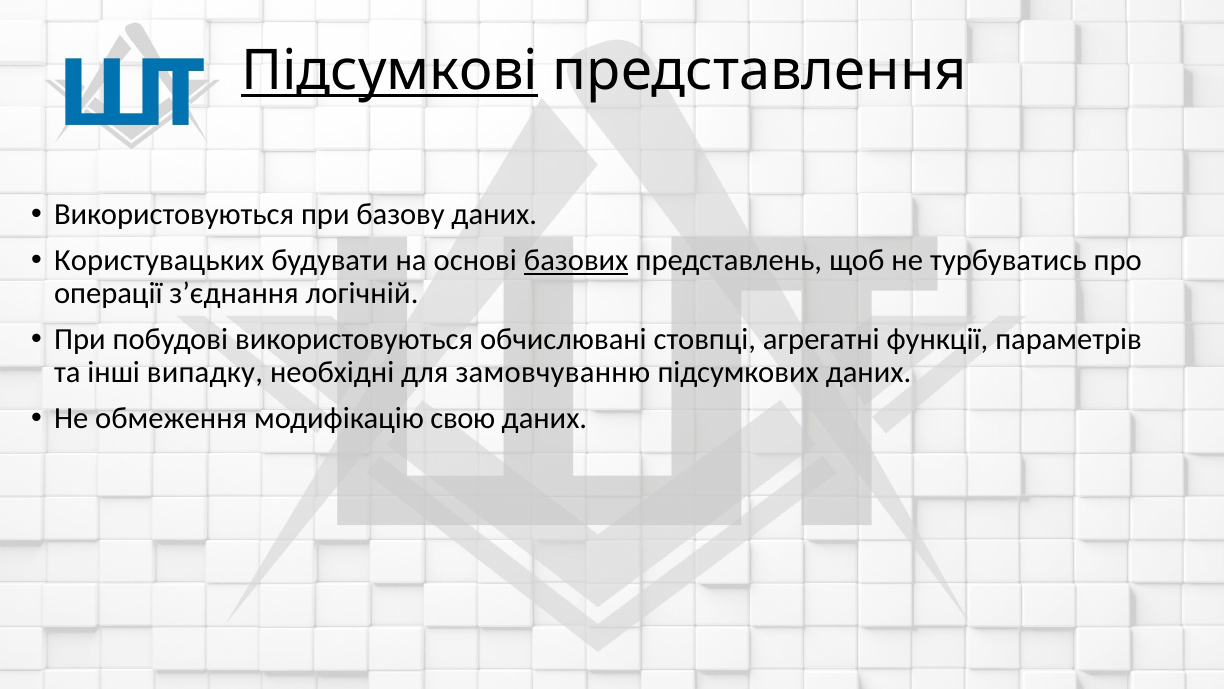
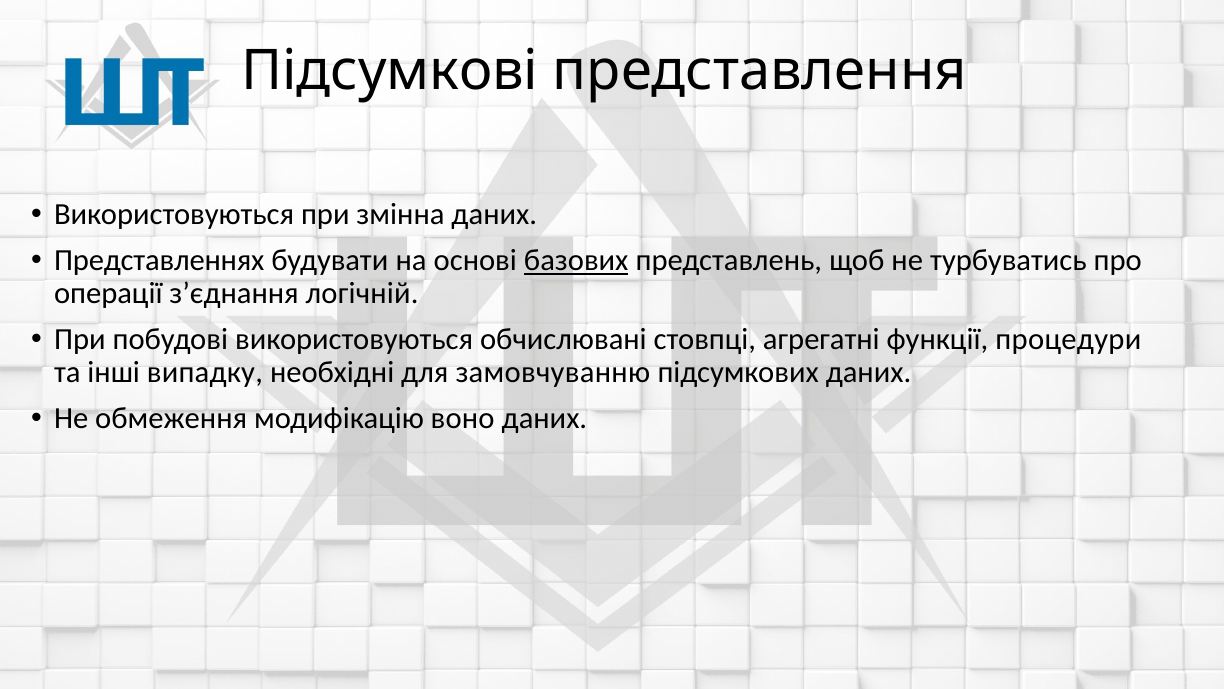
Підсумкові underline: present -> none (390, 71)
базову: базову -> змінна (401, 215)
Користувацьких: Користувацьких -> Представленнях (159, 260)
параметрів: параметрів -> процедури (1068, 339)
свою: свою -> воно (463, 418)
